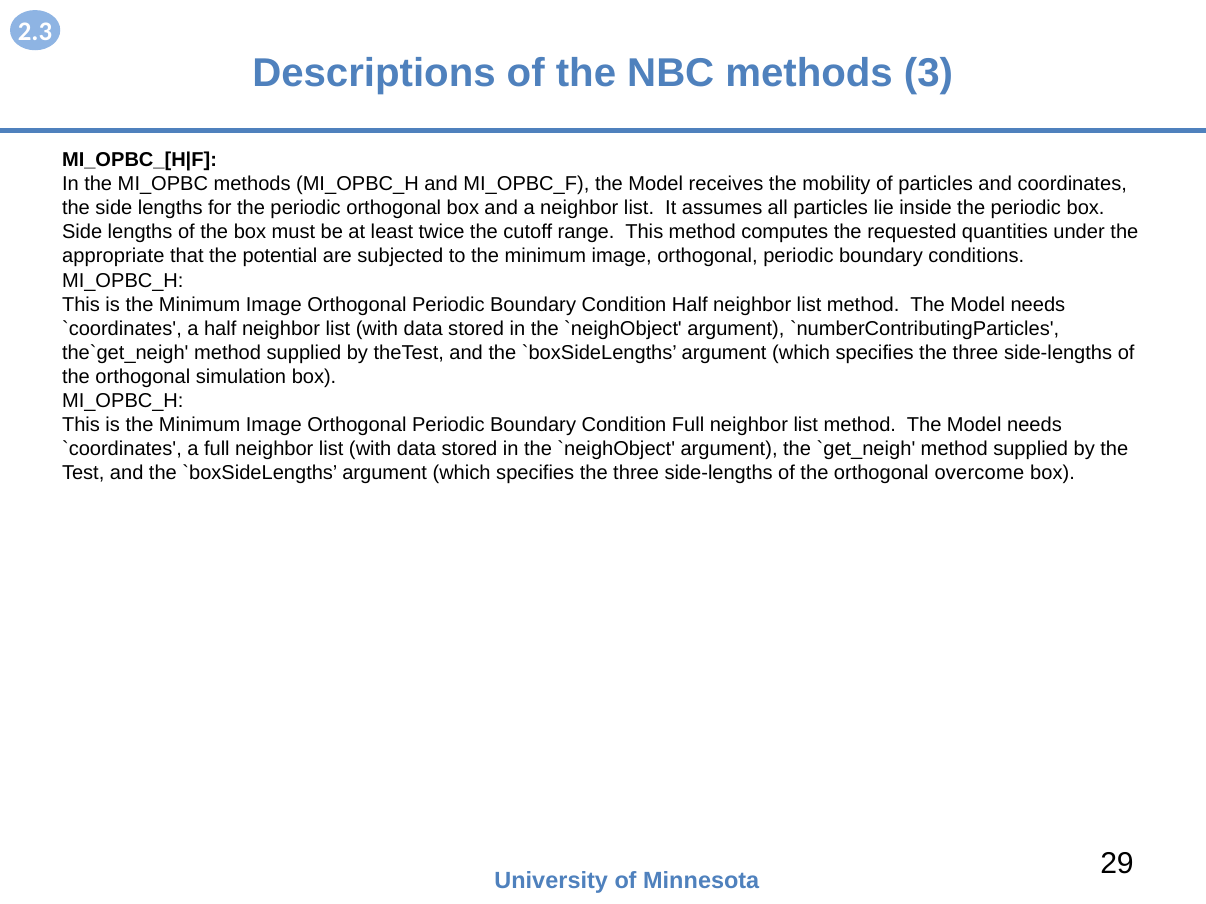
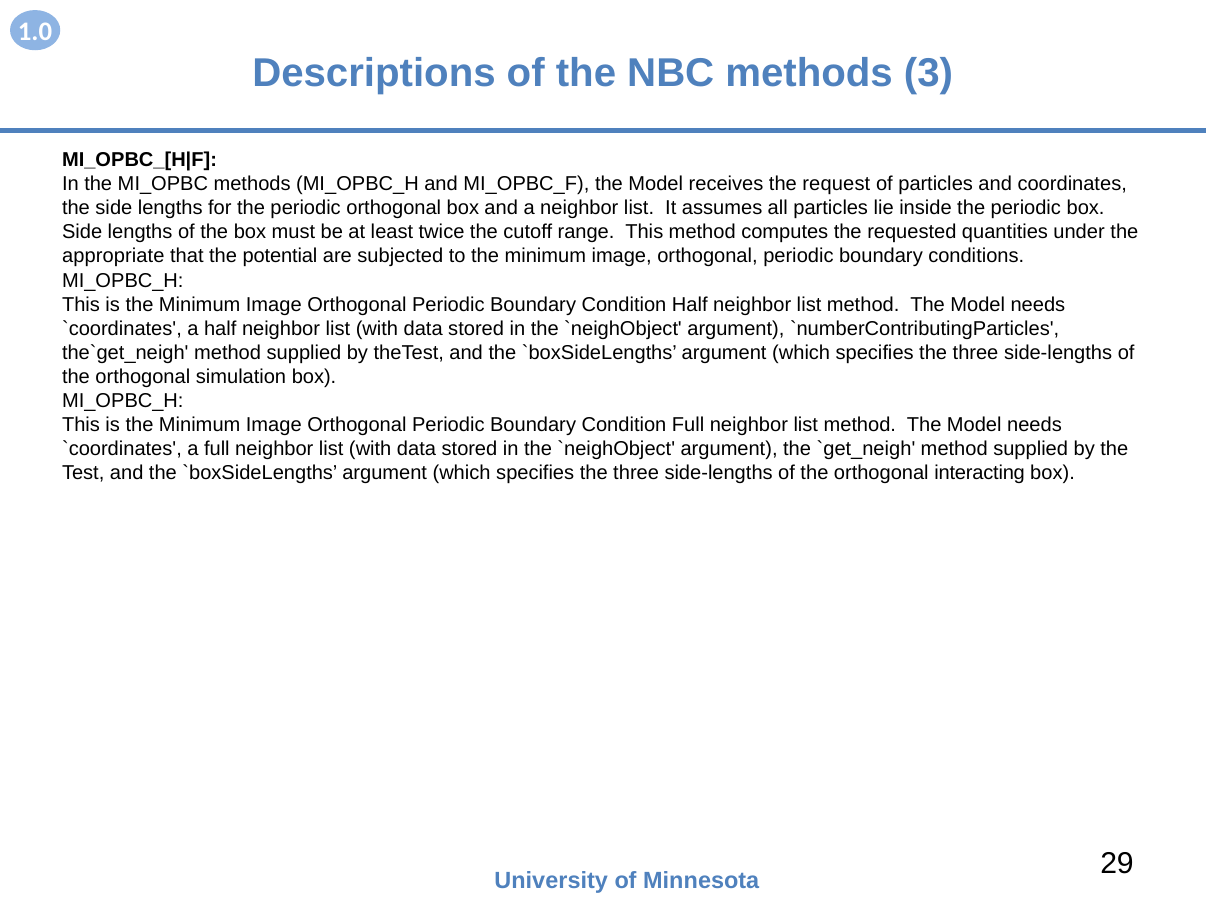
2.3: 2.3 -> 1.0 (35, 32)
mobility: mobility -> request (836, 184)
overcome: overcome -> interacting (980, 474)
